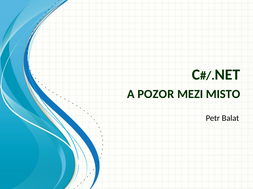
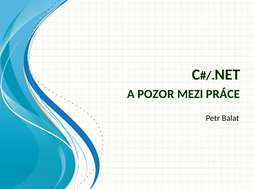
MISTO: MISTO -> PRÁCE (223, 94)
